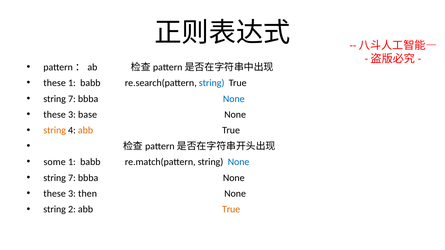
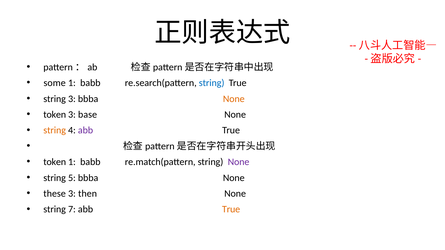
these: these -> some (55, 83)
7: 7 -> 3 (72, 99)
None colour: blue -> orange (234, 99)
these: these -> token (55, 115)
abb colour: orange -> purple (86, 131)
some: some -> token (55, 162)
None colour: blue -> purple (239, 162)
7: 7 -> 5 (72, 178)
2: 2 -> 7 (72, 210)
